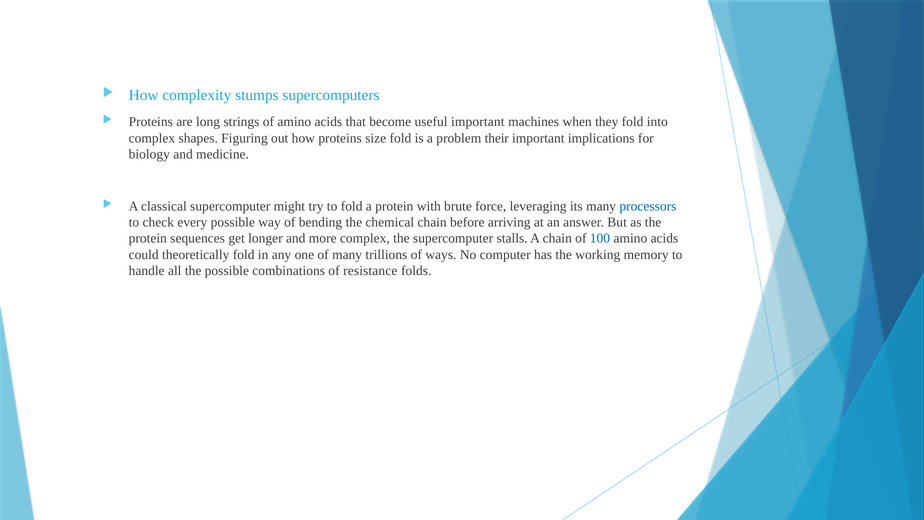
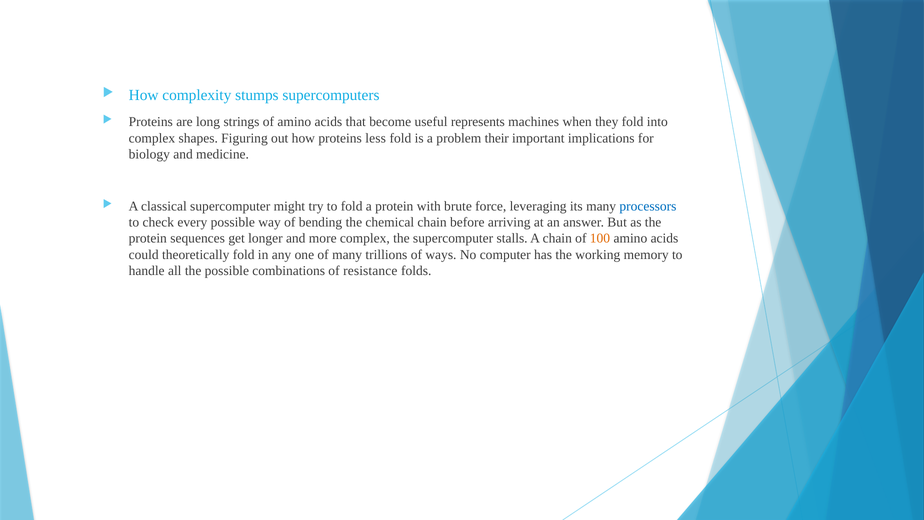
useful important: important -> represents (478, 122)
size: size -> less (376, 138)
100 colour: blue -> orange (600, 238)
